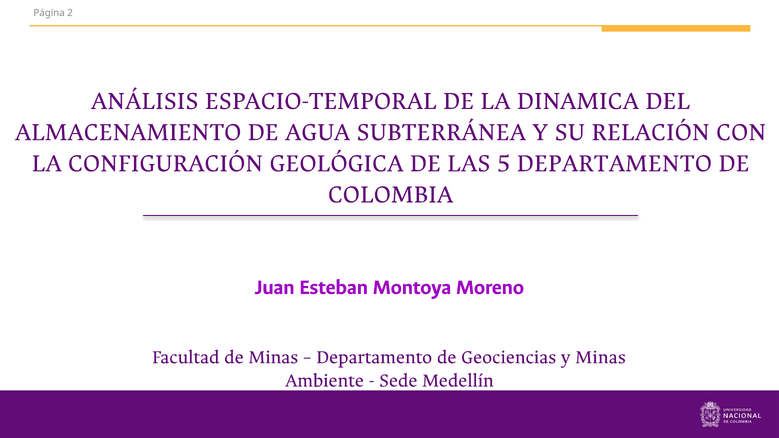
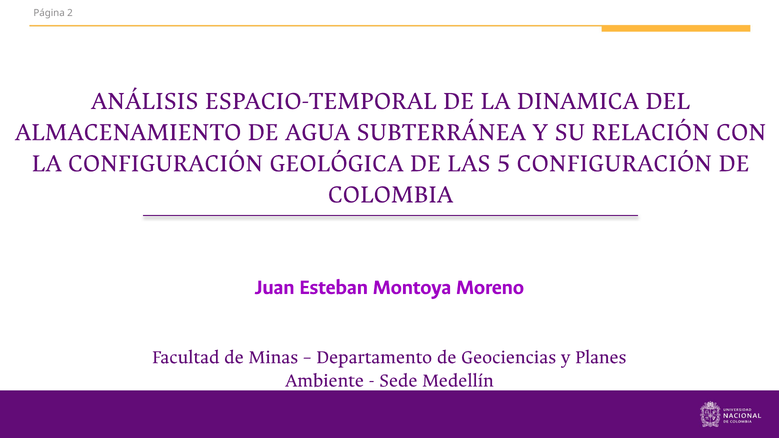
5 DEPARTAMENTO: DEPARTAMENTO -> CONFIGURACIÓN (614, 163)
y Minas: Minas -> Planes (601, 357)
